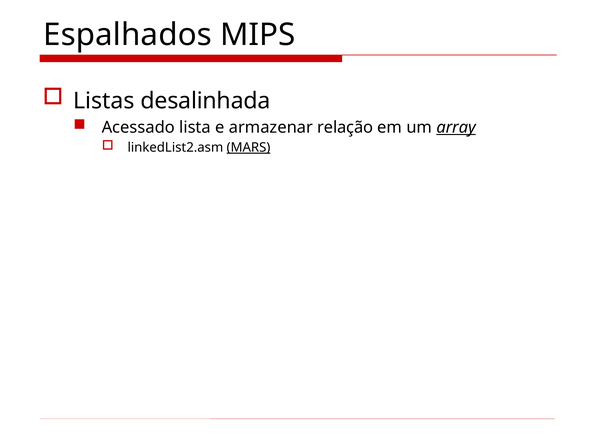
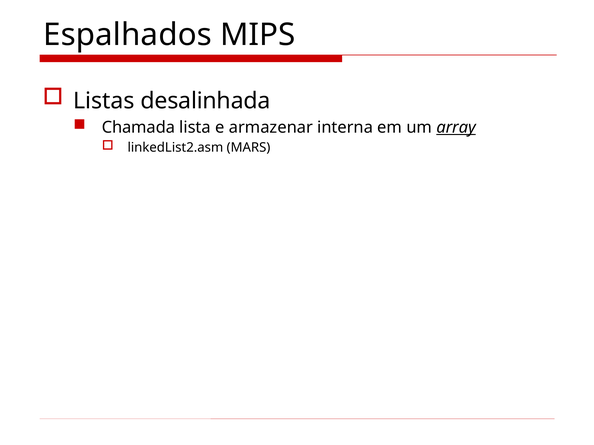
Acessado: Acessado -> Chamada (138, 127)
relação: relação -> interna (345, 127)
MARS underline: present -> none (248, 148)
